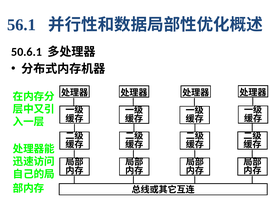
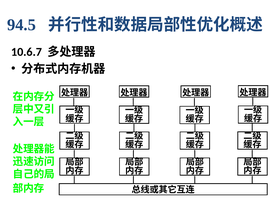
56.1: 56.1 -> 94.5 (22, 25)
50.6.1: 50.6.1 -> 10.6.7 (27, 52)
